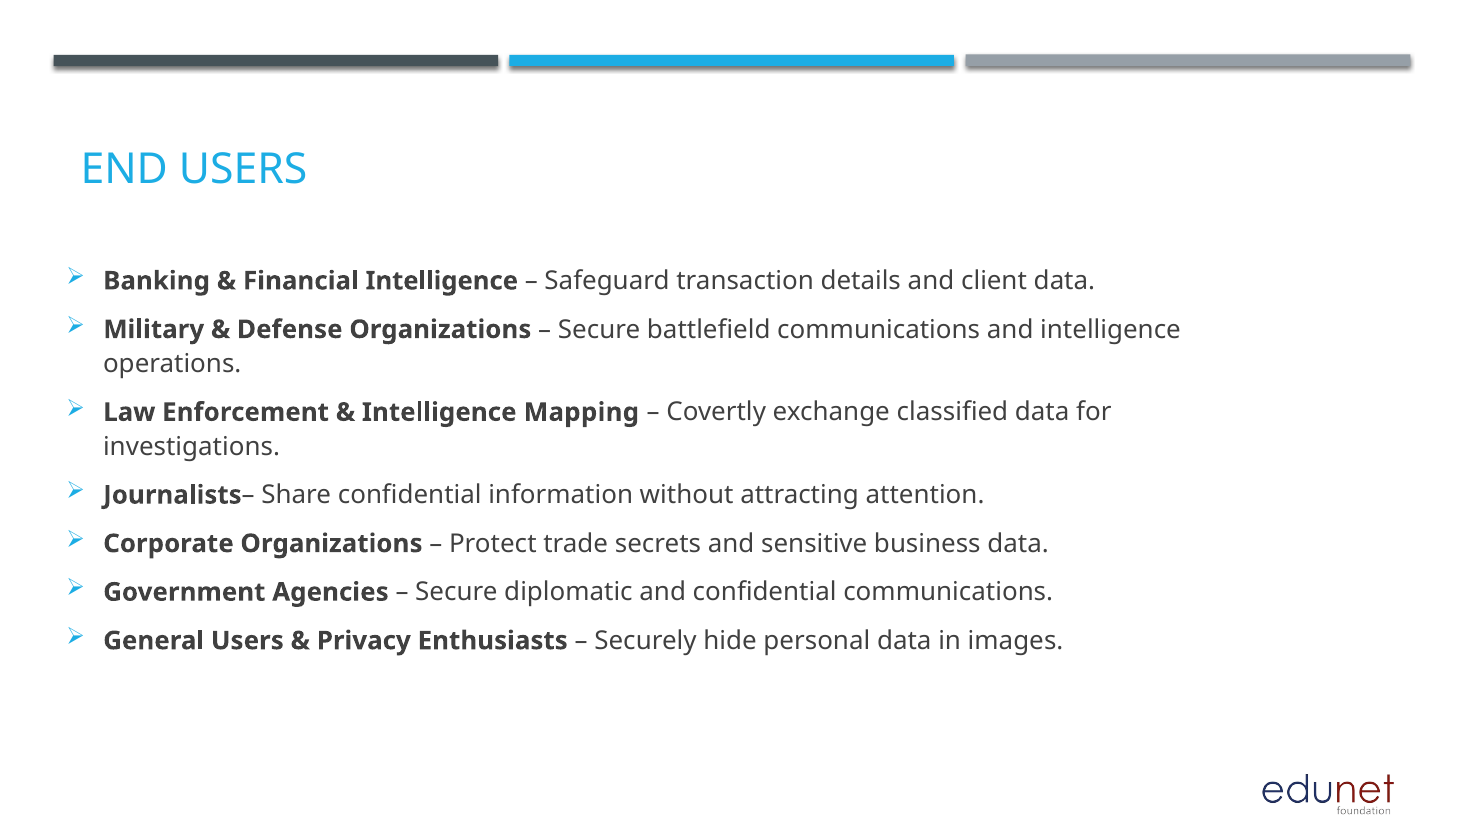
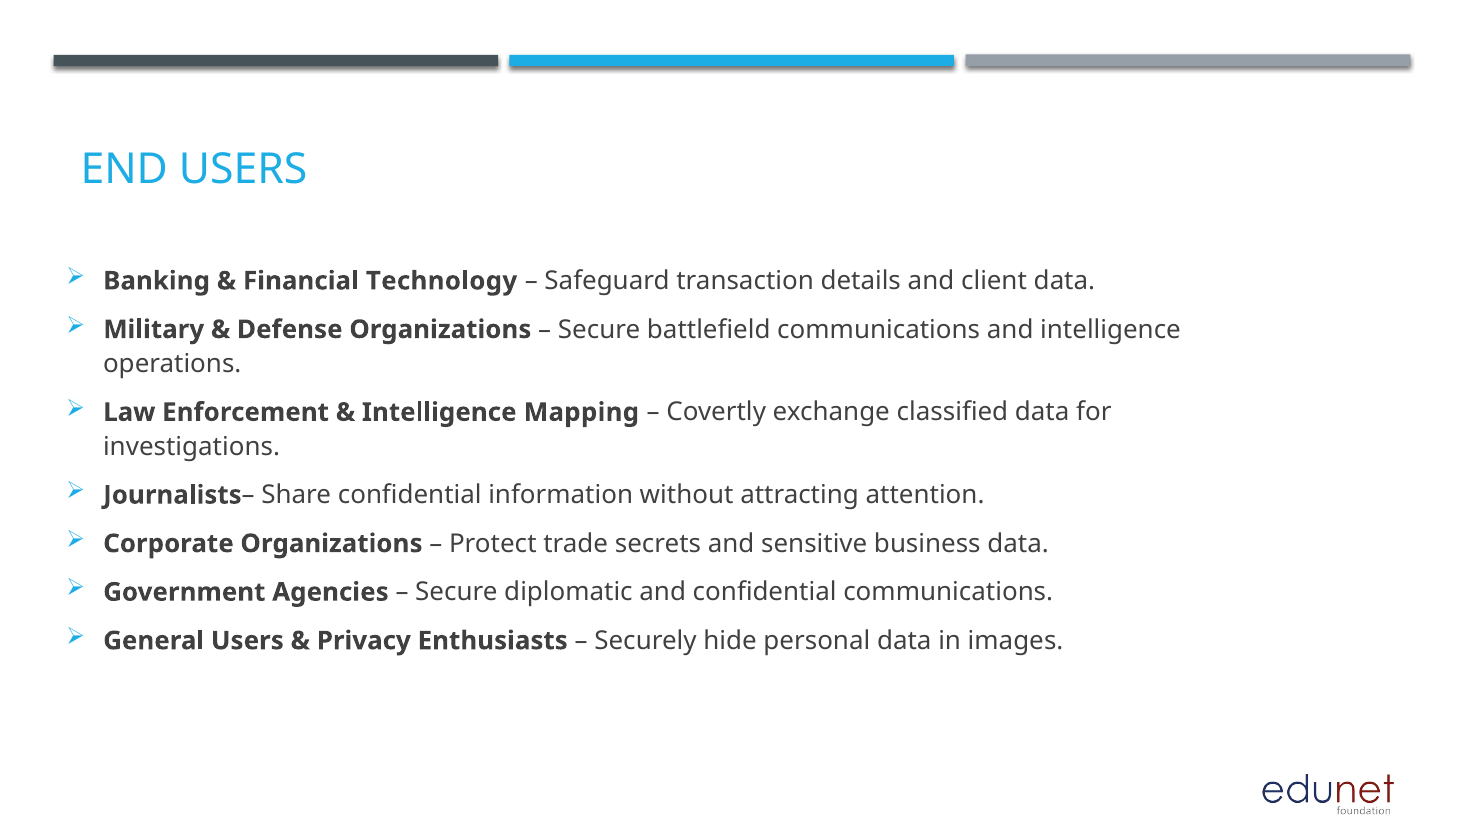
Financial Intelligence: Intelligence -> Technology (442, 281)
